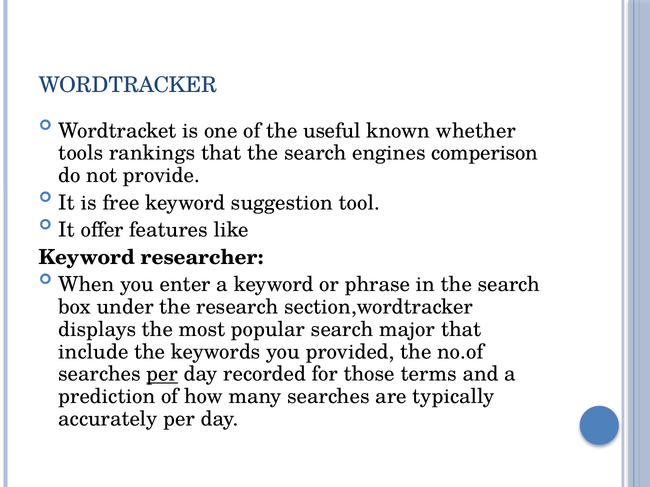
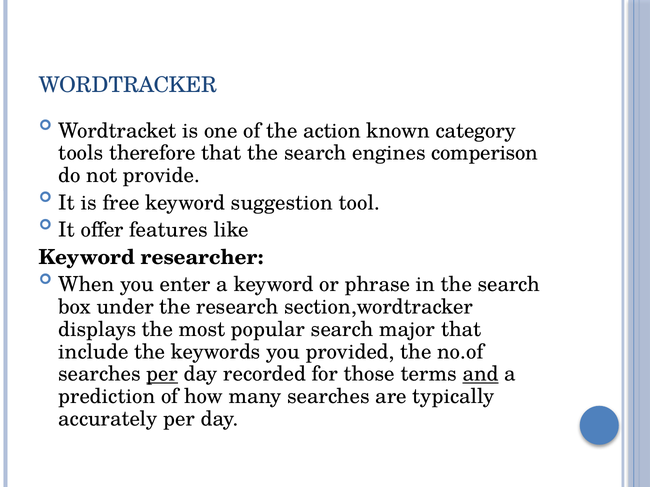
useful: useful -> action (332, 131)
whether: whether -> category (476, 131)
rankings: rankings -> therefore (152, 153)
and underline: none -> present (481, 374)
